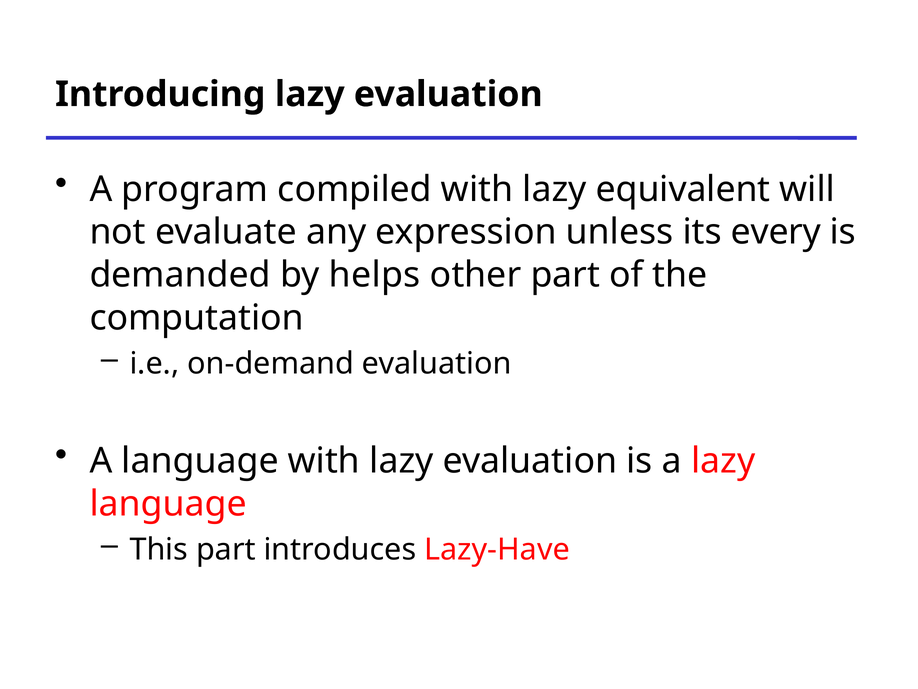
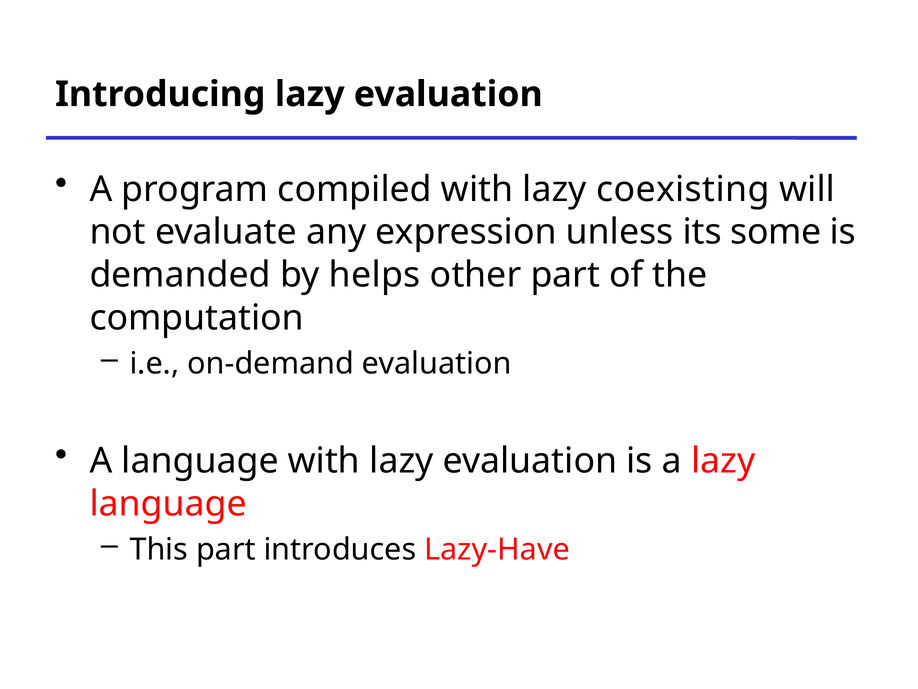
equivalent: equivalent -> coexisting (683, 189)
every: every -> some (776, 232)
